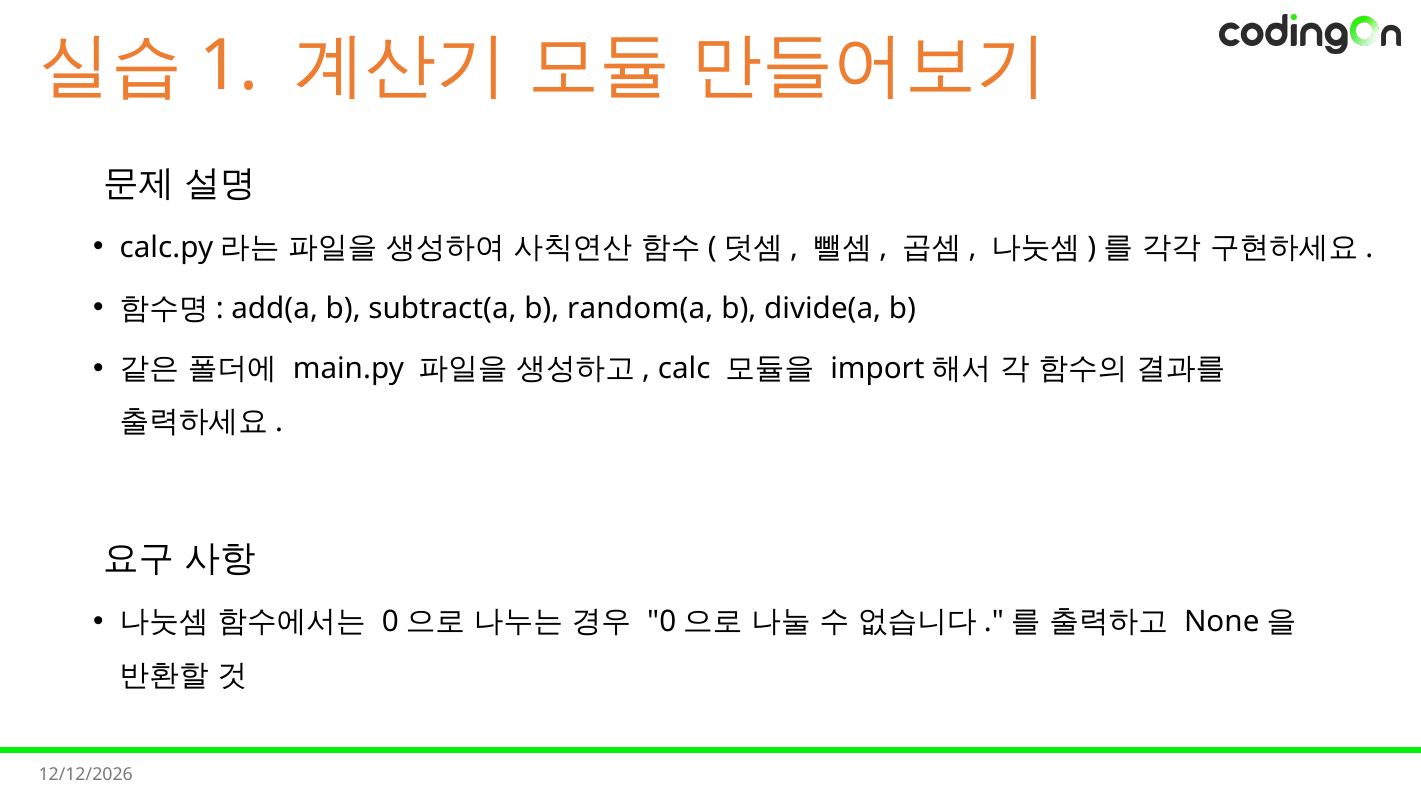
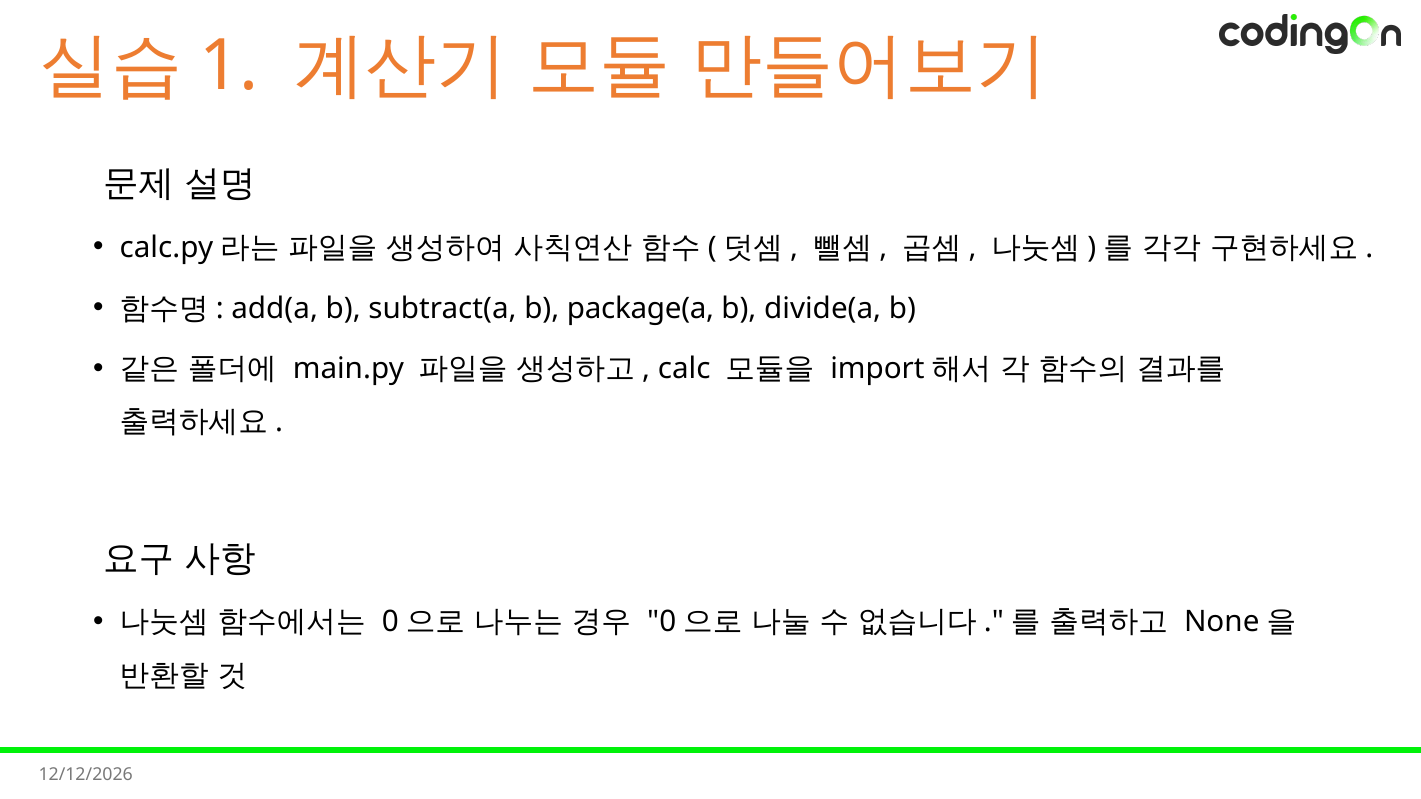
random(a: random(a -> package(a (641, 308)
